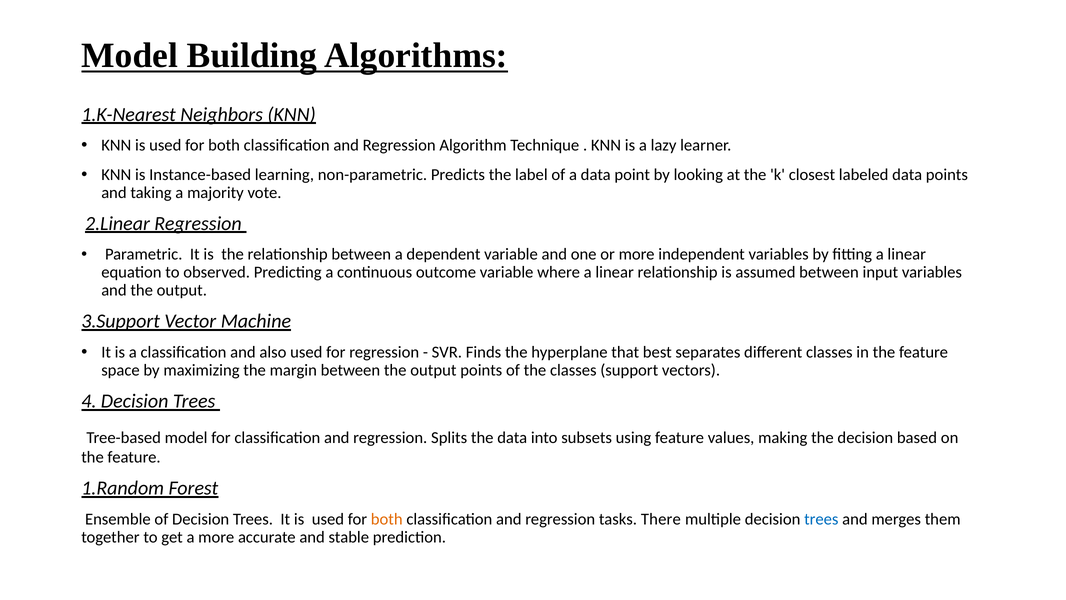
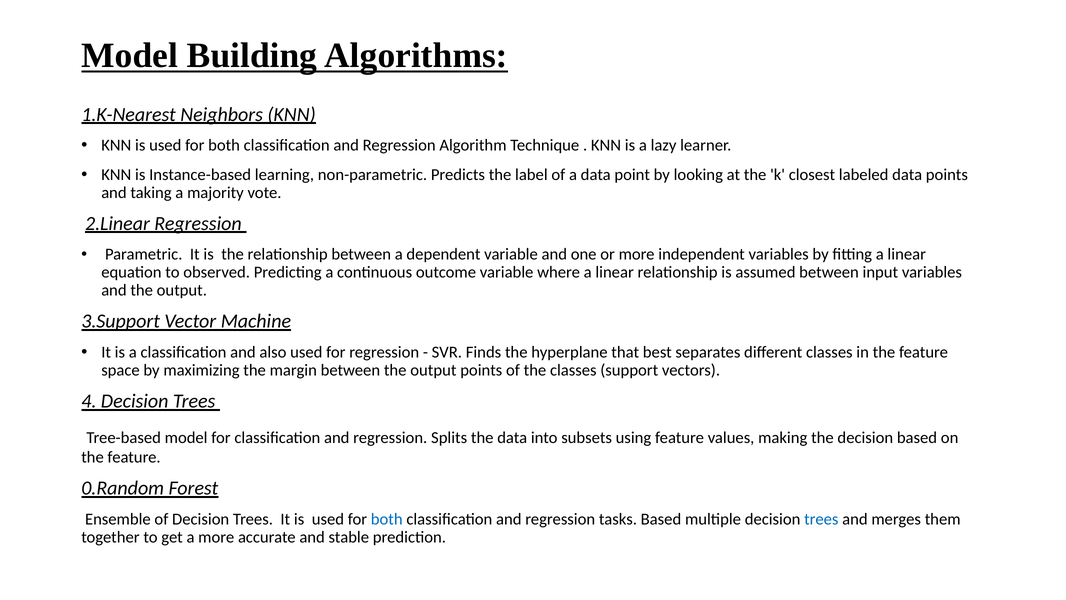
1.Random: 1.Random -> 0.Random (123, 488)
both colour: orange -> blue (387, 519)
tasks There: There -> Based (661, 519)
